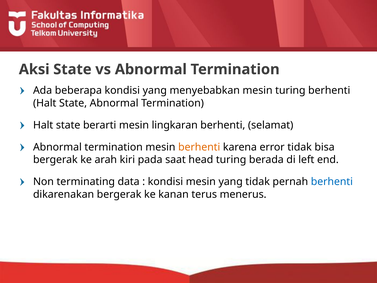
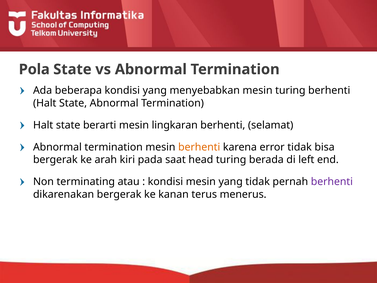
Aksi: Aksi -> Pola (34, 69)
data: data -> atau (129, 182)
berhenti colour: blue -> purple (332, 182)
